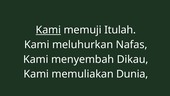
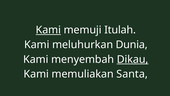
Nafas: Nafas -> Dunia (132, 44)
Dikau underline: none -> present (133, 59)
Dunia: Dunia -> Santa (132, 74)
